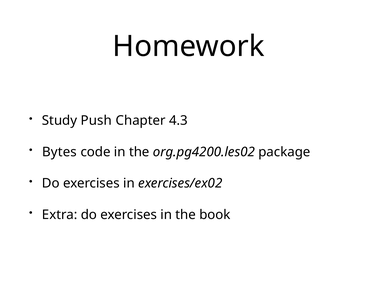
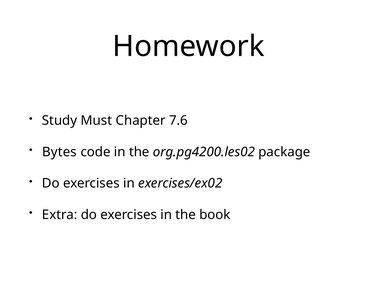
Push: Push -> Must (96, 120)
4.3: 4.3 -> 7.6 (178, 120)
